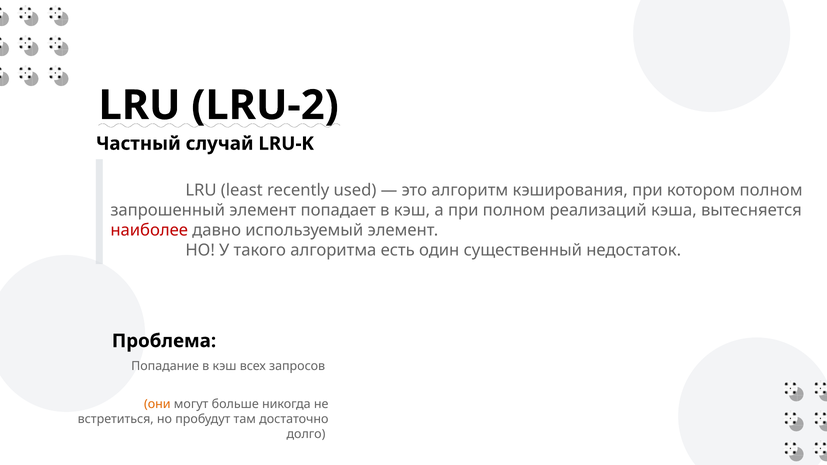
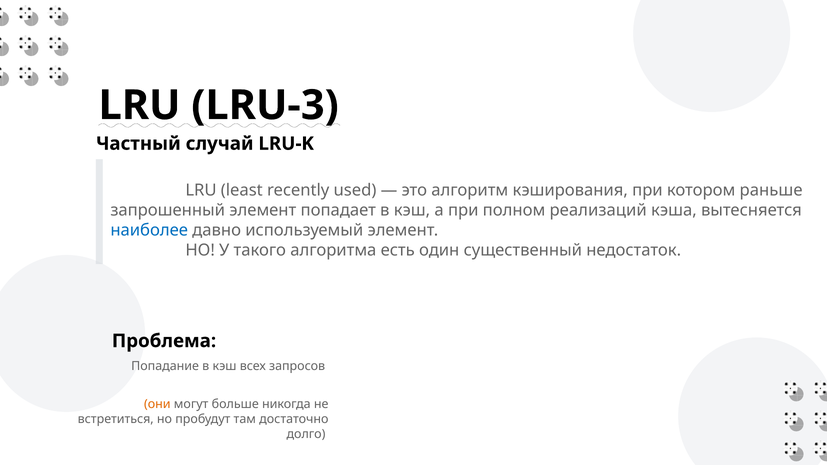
LRU-2: LRU-2 -> LRU-3 (265, 105)
котором полном: полном -> раньше (771, 190)
наиболее colour: red -> blue (149, 230)
